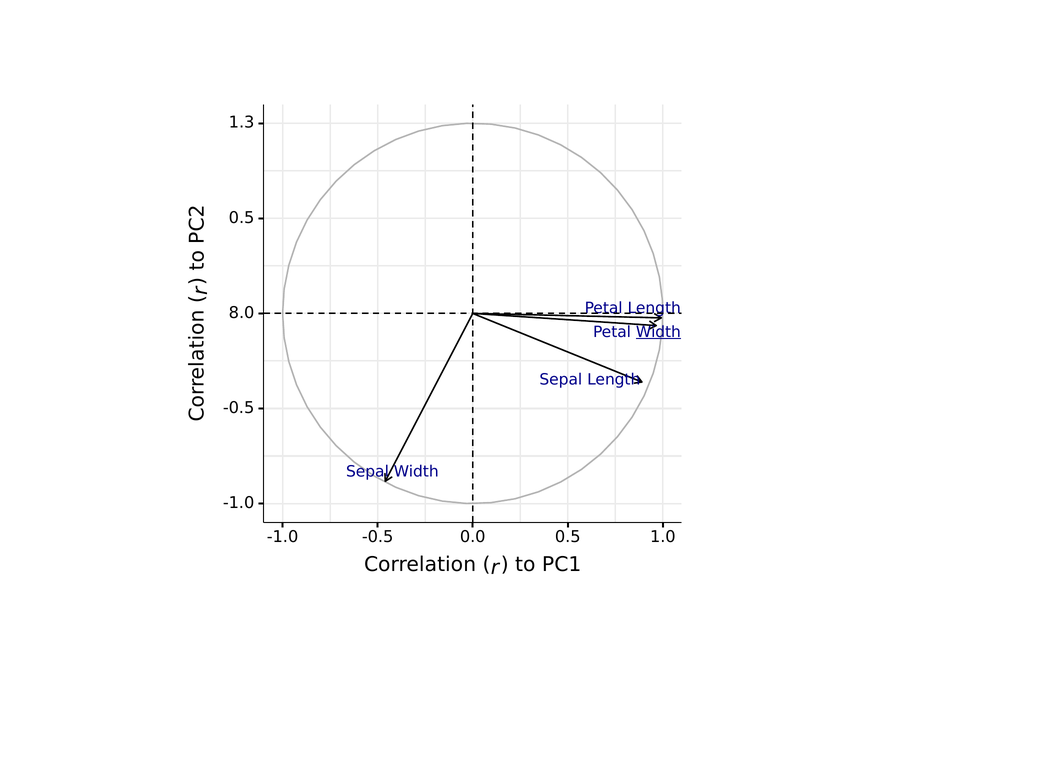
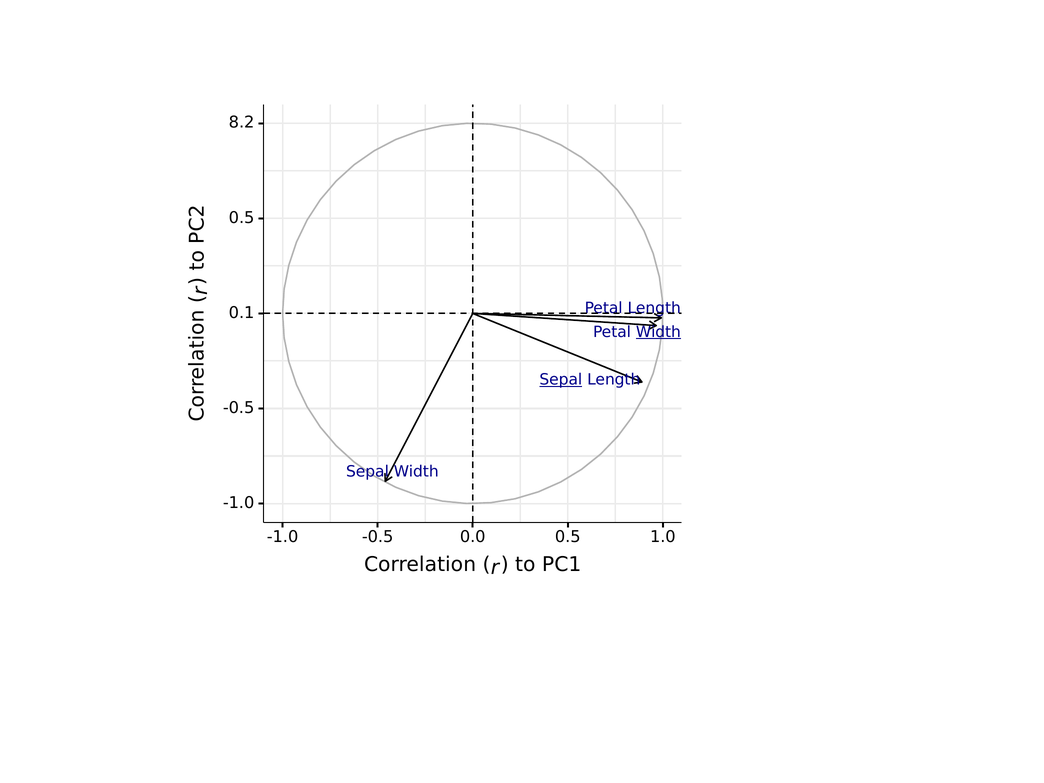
1.3: 1.3 -> 8.2 (242, 123)
8.0: 8.0 -> 0.1 (242, 313)
Sepal underline: none -> present (561, 380)
